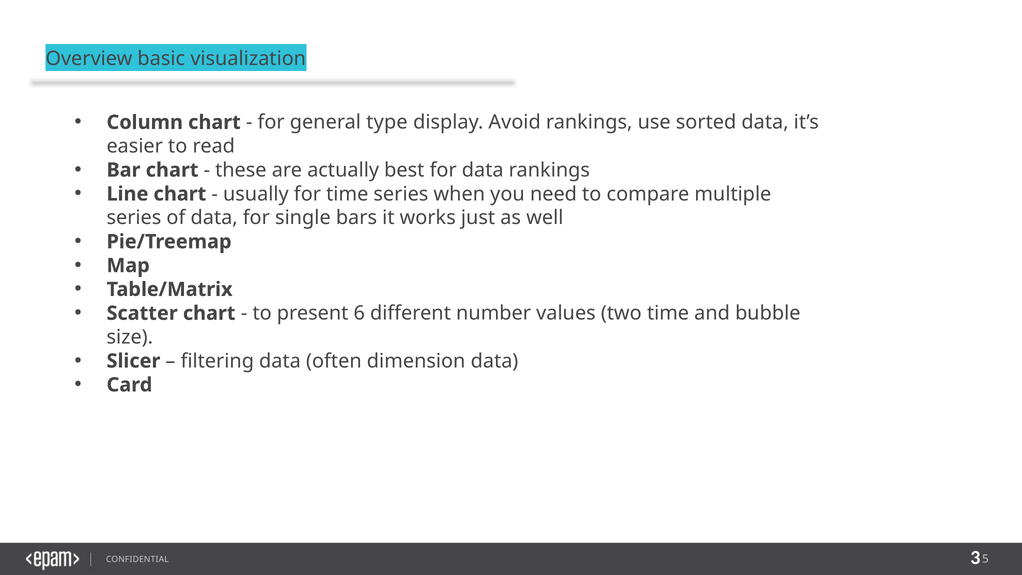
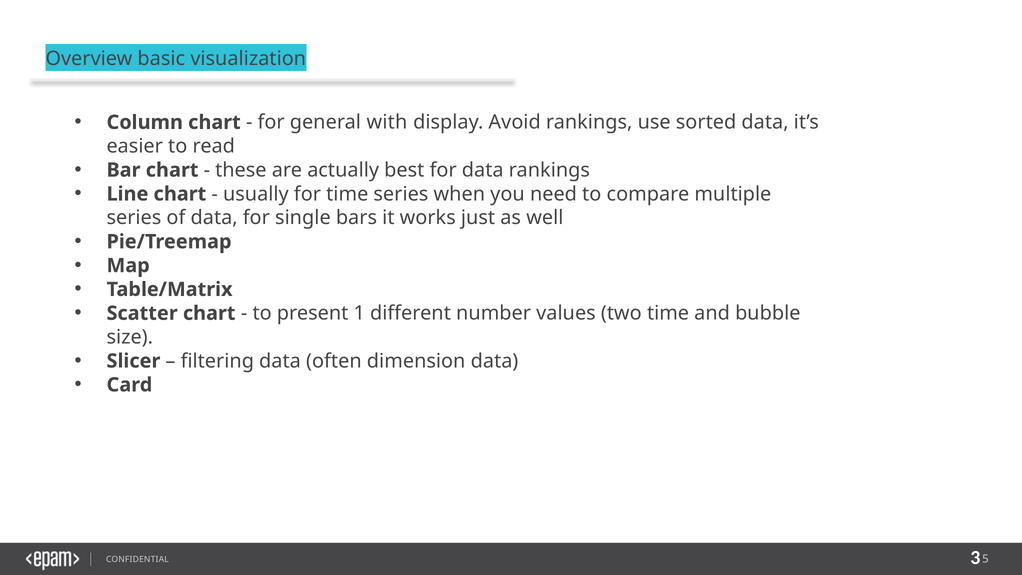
type: type -> with (387, 122)
6: 6 -> 1 (359, 313)
